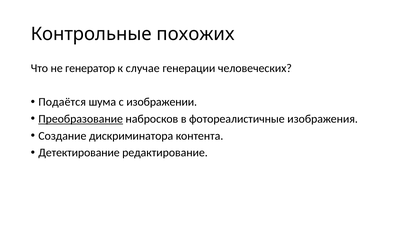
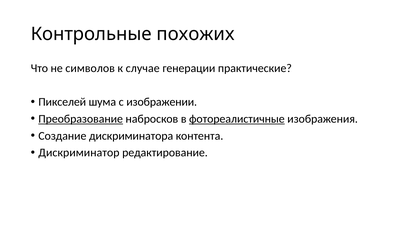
генератор: генератор -> символов (90, 68)
человеческих: человеческих -> практические (255, 68)
Подаётся: Подаётся -> Пикселей (62, 102)
фотореалистичные underline: none -> present (237, 119)
Детектирование: Детектирование -> Дискриминатор (79, 153)
